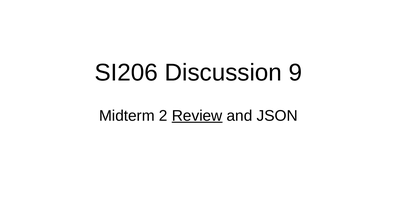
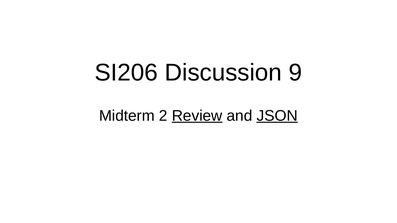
JSON underline: none -> present (277, 116)
